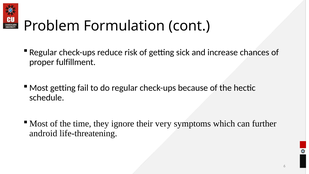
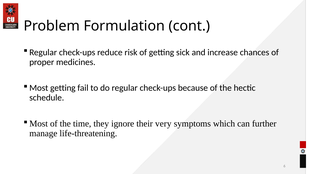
fulfillment: fulfillment -> medicines (76, 62)
android: android -> manage (43, 133)
